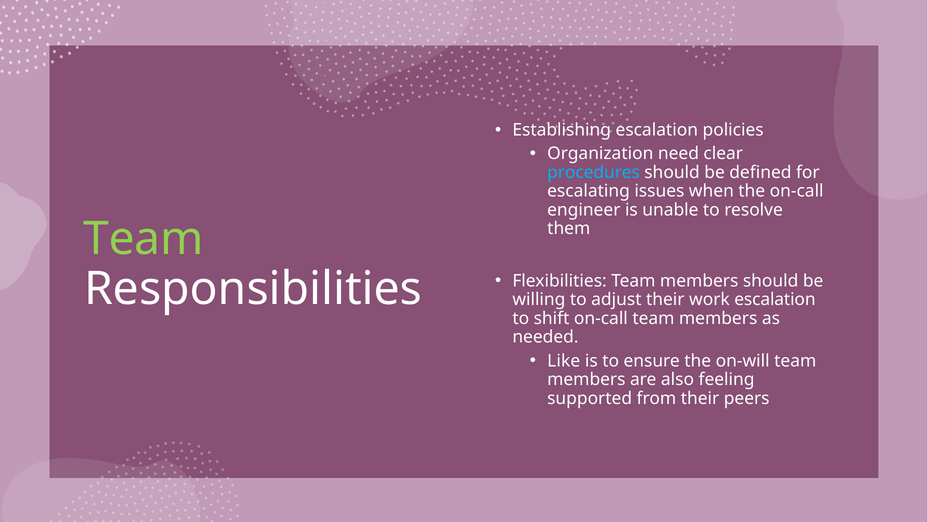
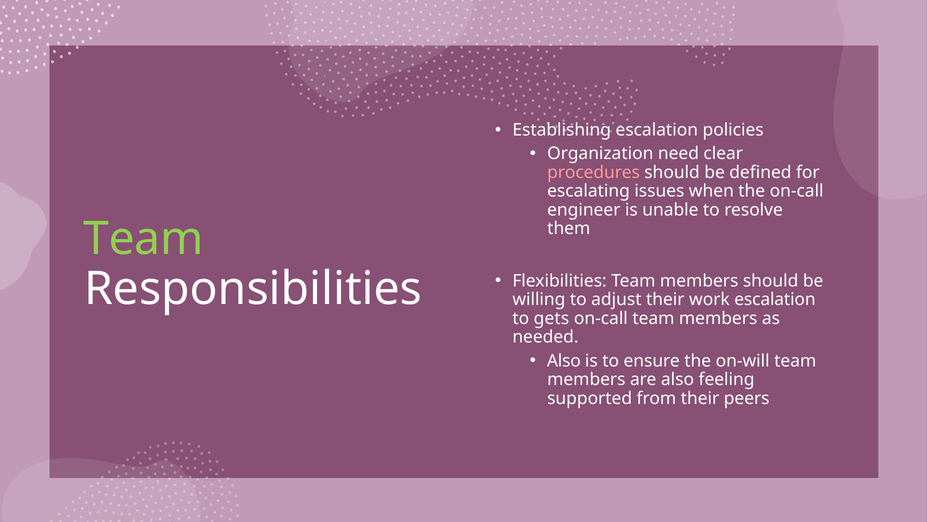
procedures colour: light blue -> pink (594, 172)
shift: shift -> gets (551, 318)
Like: Like -> Also (564, 361)
